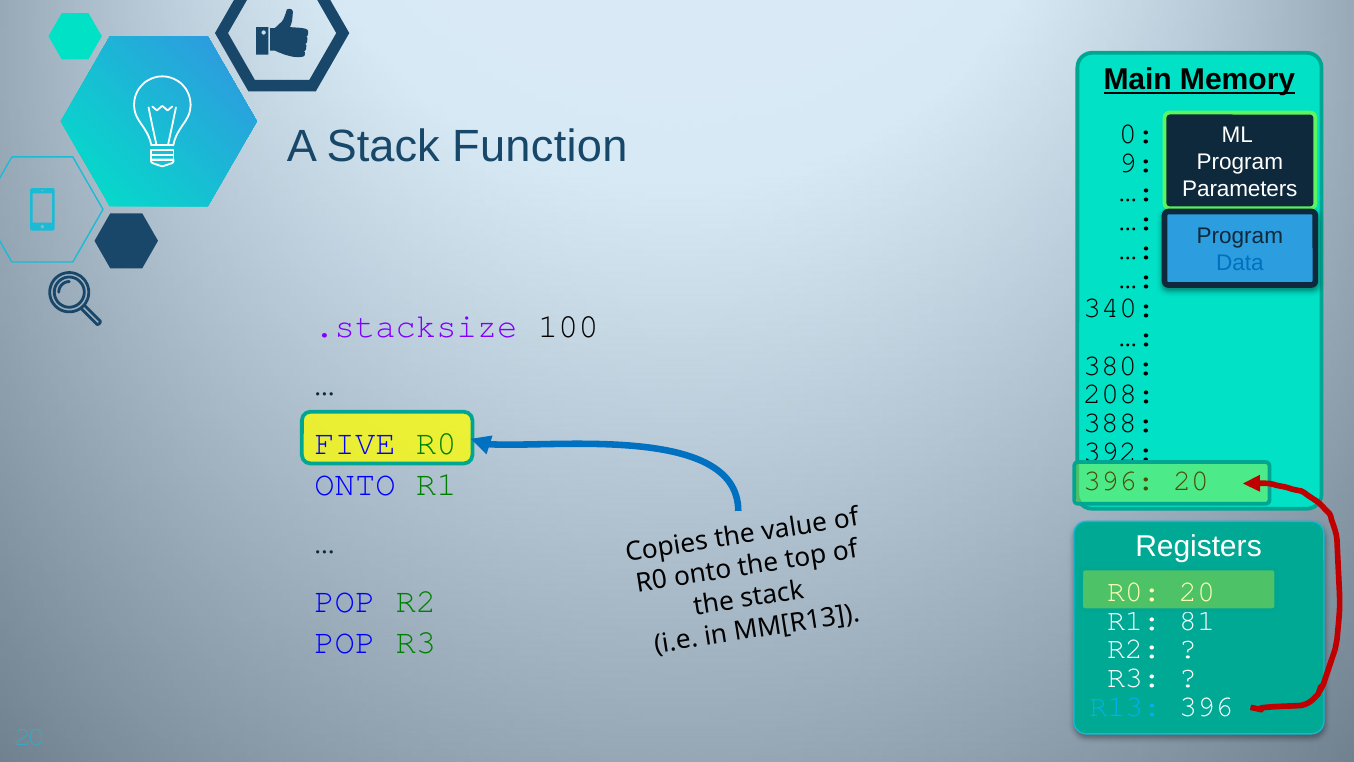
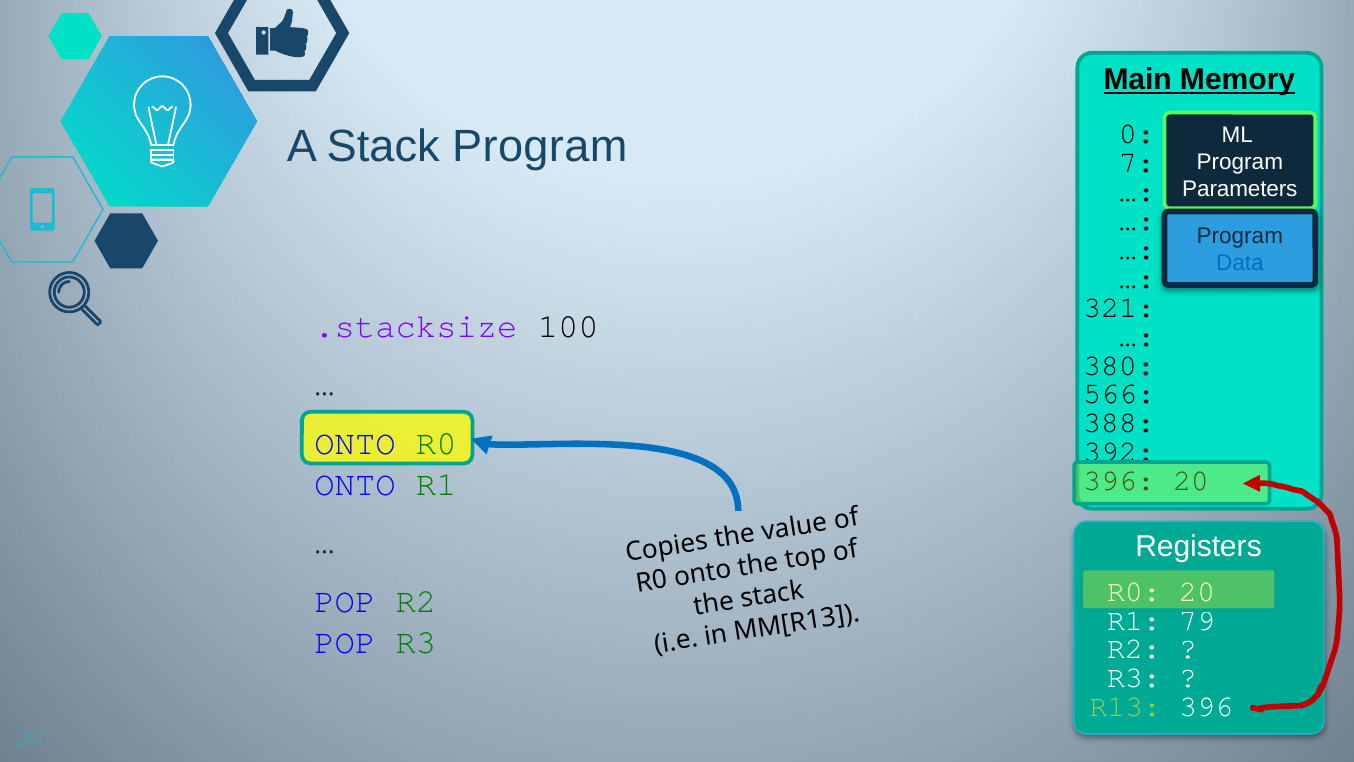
Stack Function: Function -> Program (540, 147)
9: 9 -> 7 (1137, 163)
340: 340 -> 321 (1119, 307)
208: 208 -> 566 (1119, 394)
FIVE: FIVE -> ONTO (355, 443)
81: 81 -> 79 (1197, 620)
R13 colour: light blue -> light green (1125, 706)
